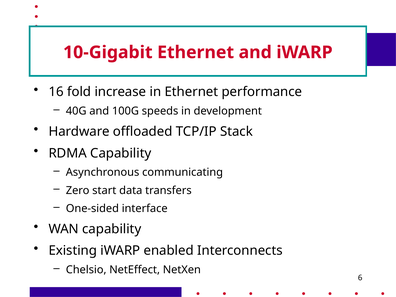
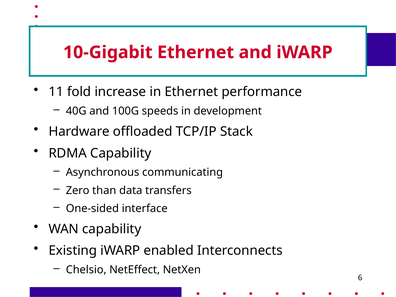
16: 16 -> 11 (56, 92)
start: start -> than (104, 190)
